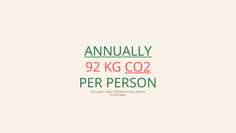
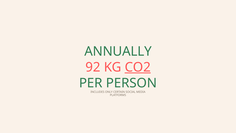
ANNUALLY underline: present -> none (118, 51)
